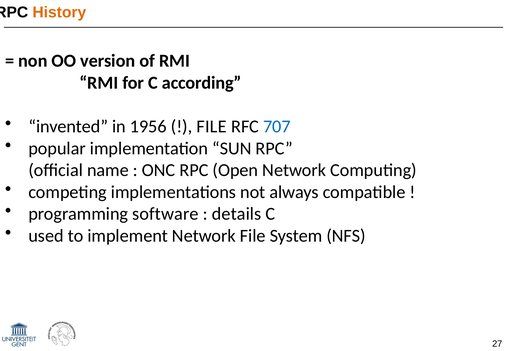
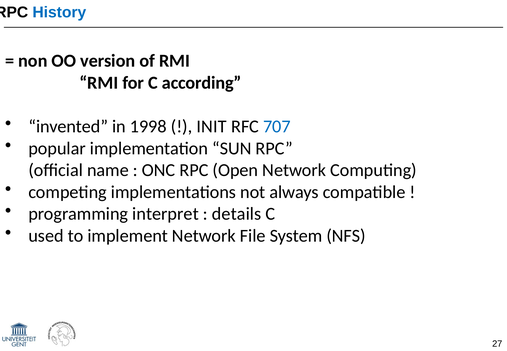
History colour: orange -> blue (59, 12)
1956: 1956 -> 1998 (148, 127)
FILE: FILE -> INIT (212, 127)
software: software -> interpret (166, 214)
